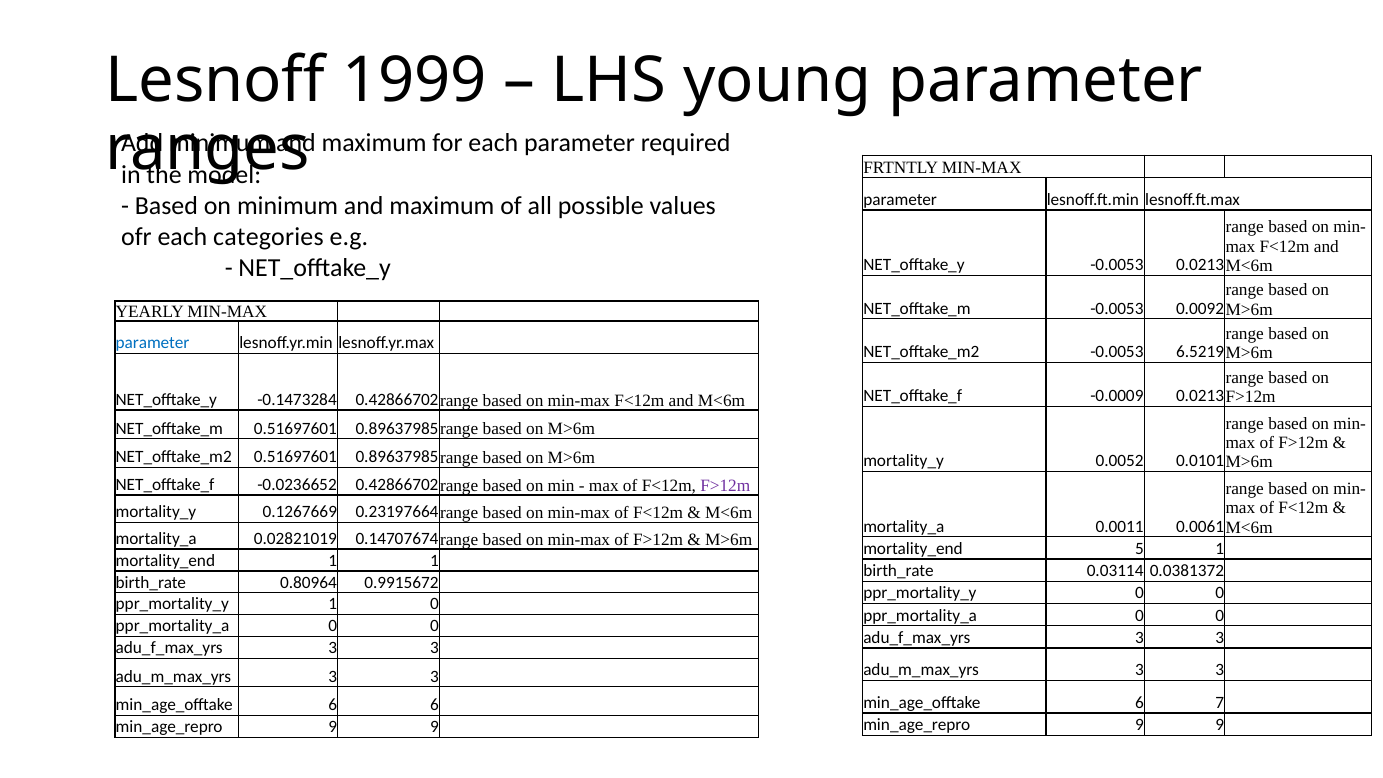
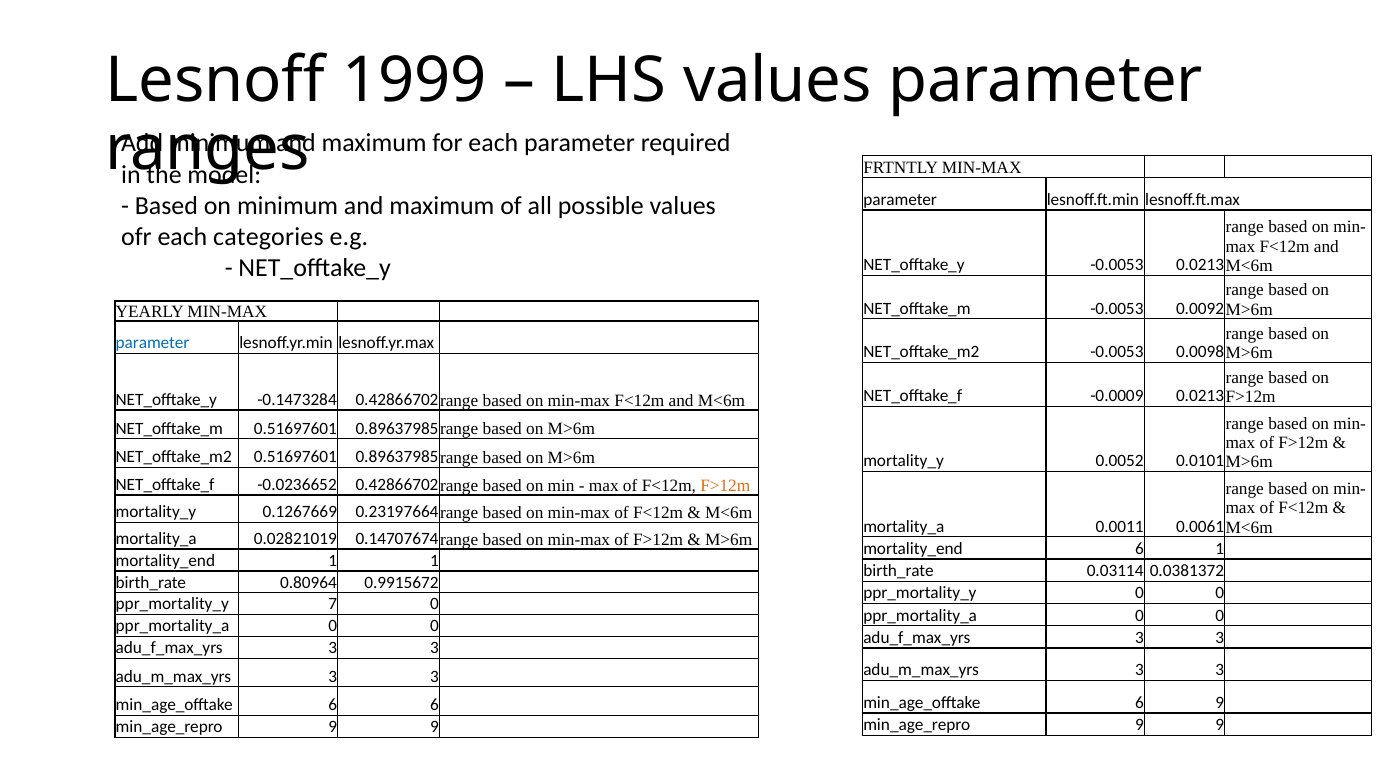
LHS young: young -> values (778, 80)
6.5219: 6.5219 -> 0.0098 (1200, 352)
F>12m colour: purple -> orange (725, 485)
5: 5 -> 6 (1139, 549)
1: 1 -> 7 (333, 604)
6 7: 7 -> 9 (1220, 703)
